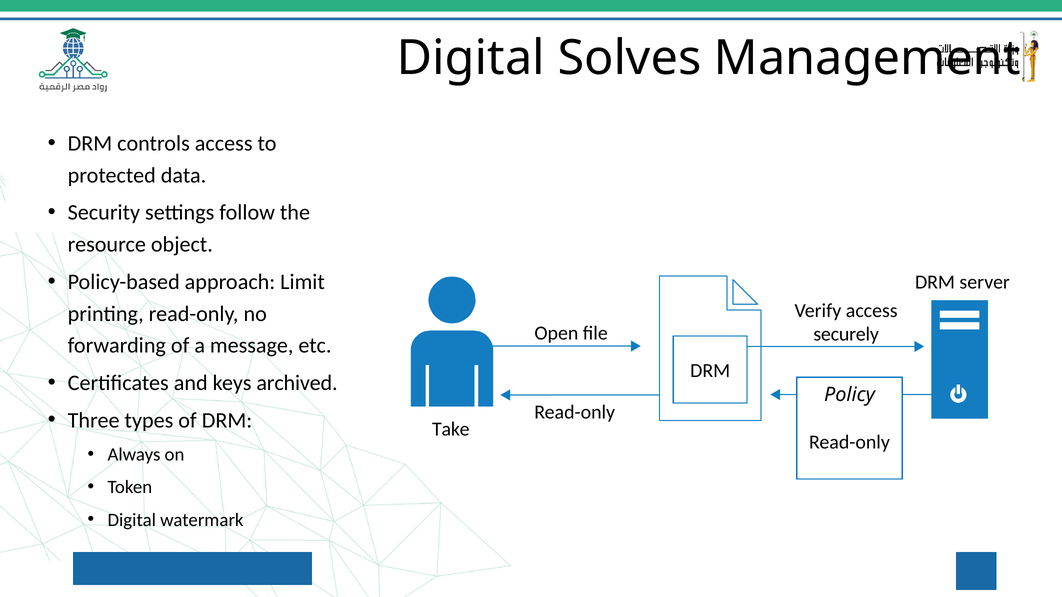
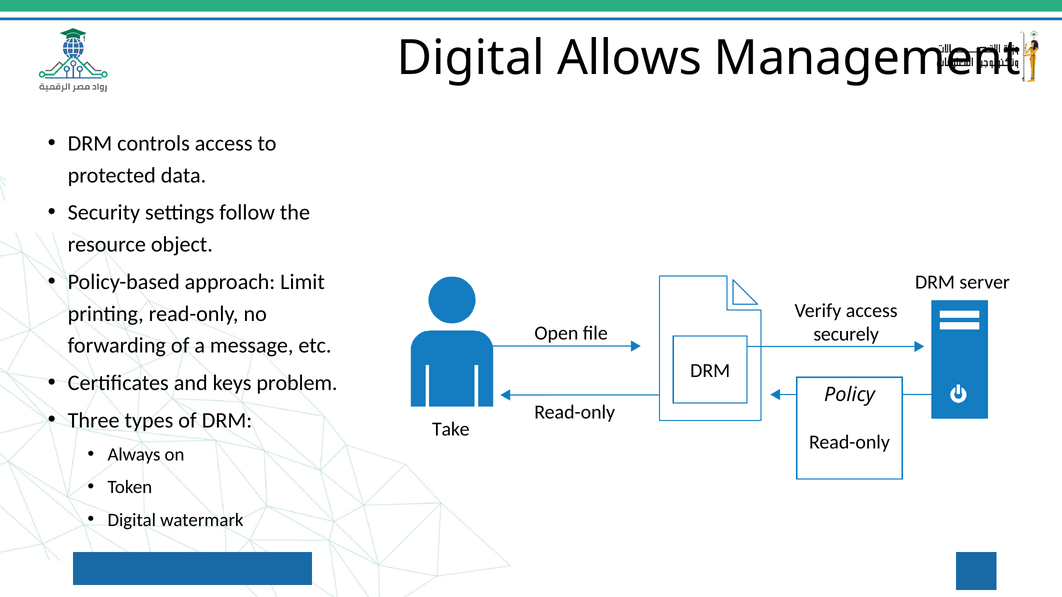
Solves: Solves -> Allows (630, 58)
archived: archived -> problem (297, 383)
